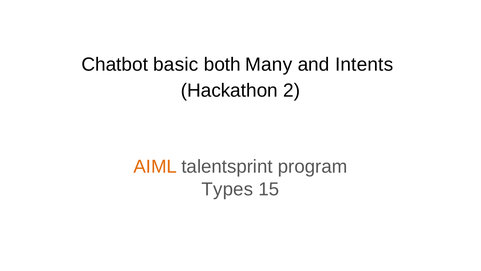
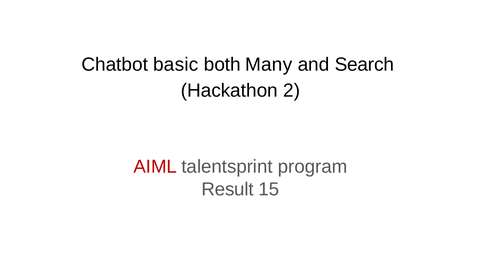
Intents: Intents -> Search (364, 64)
AIML colour: orange -> red (155, 166)
Types: Types -> Result (228, 189)
